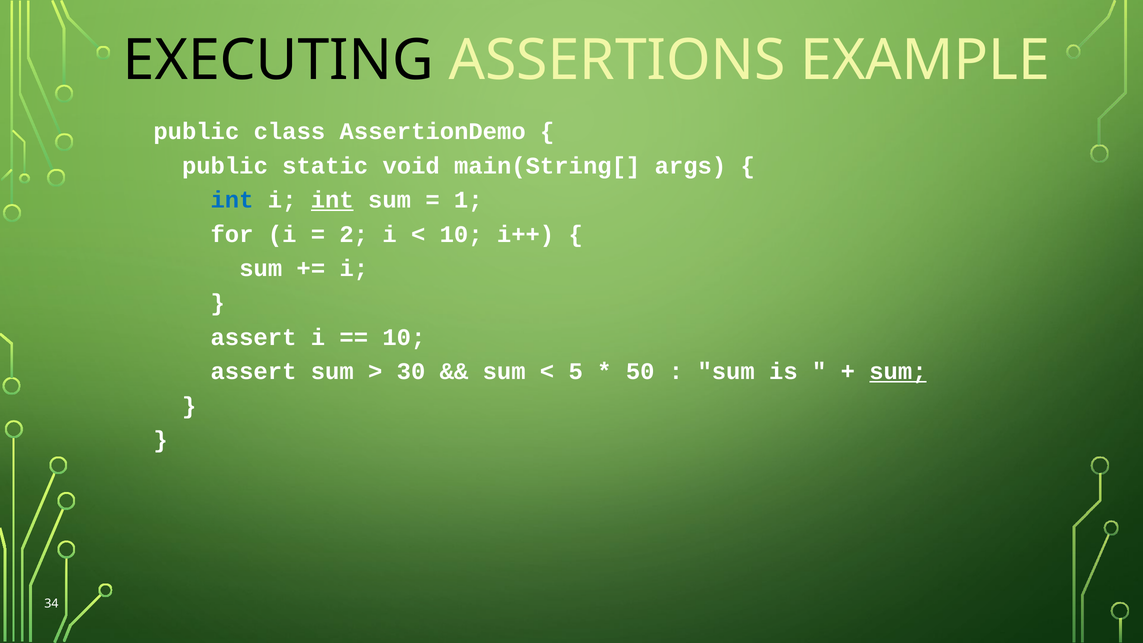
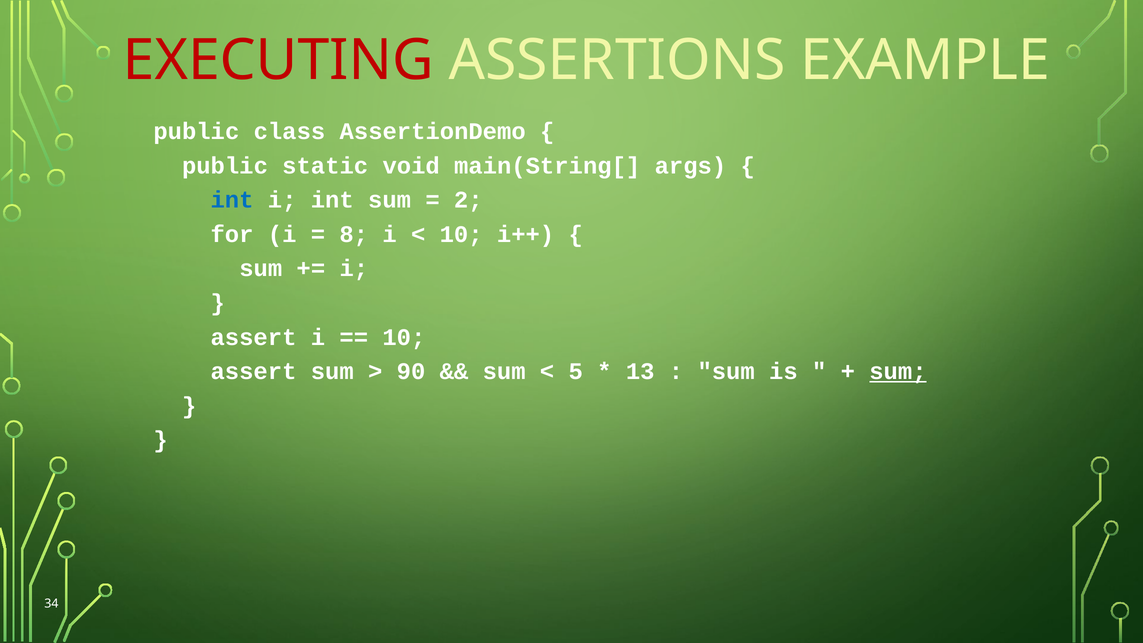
EXECUTING colour: black -> red (278, 61)
int underline: present -> none (332, 200)
1: 1 -> 2 (468, 200)
2: 2 -> 8 (354, 234)
30: 30 -> 90 (411, 371)
50: 50 -> 13 (640, 371)
